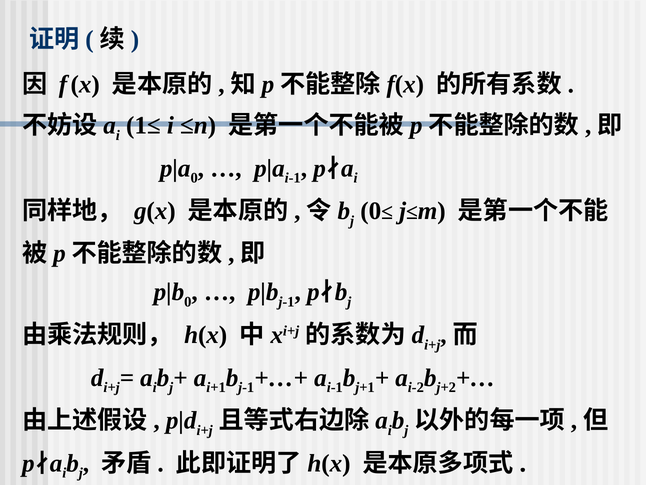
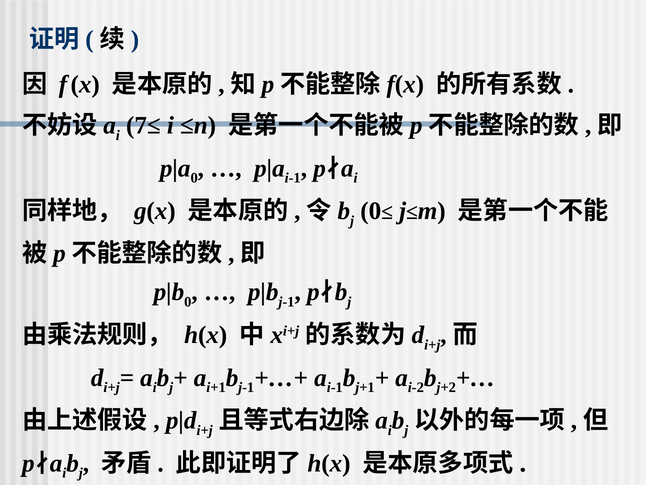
1≤: 1≤ -> 7≤ (143, 125)
